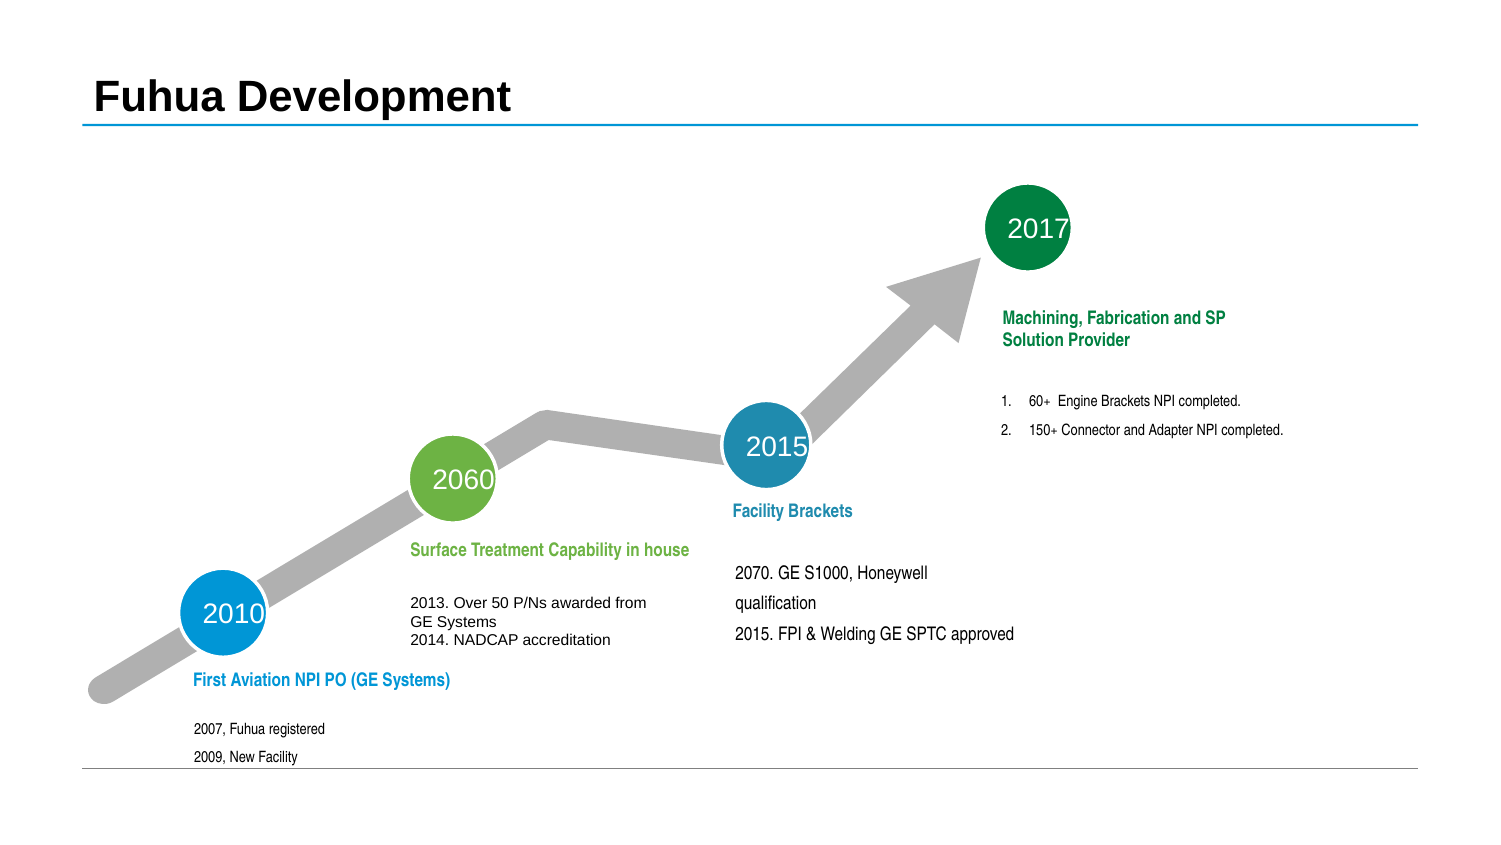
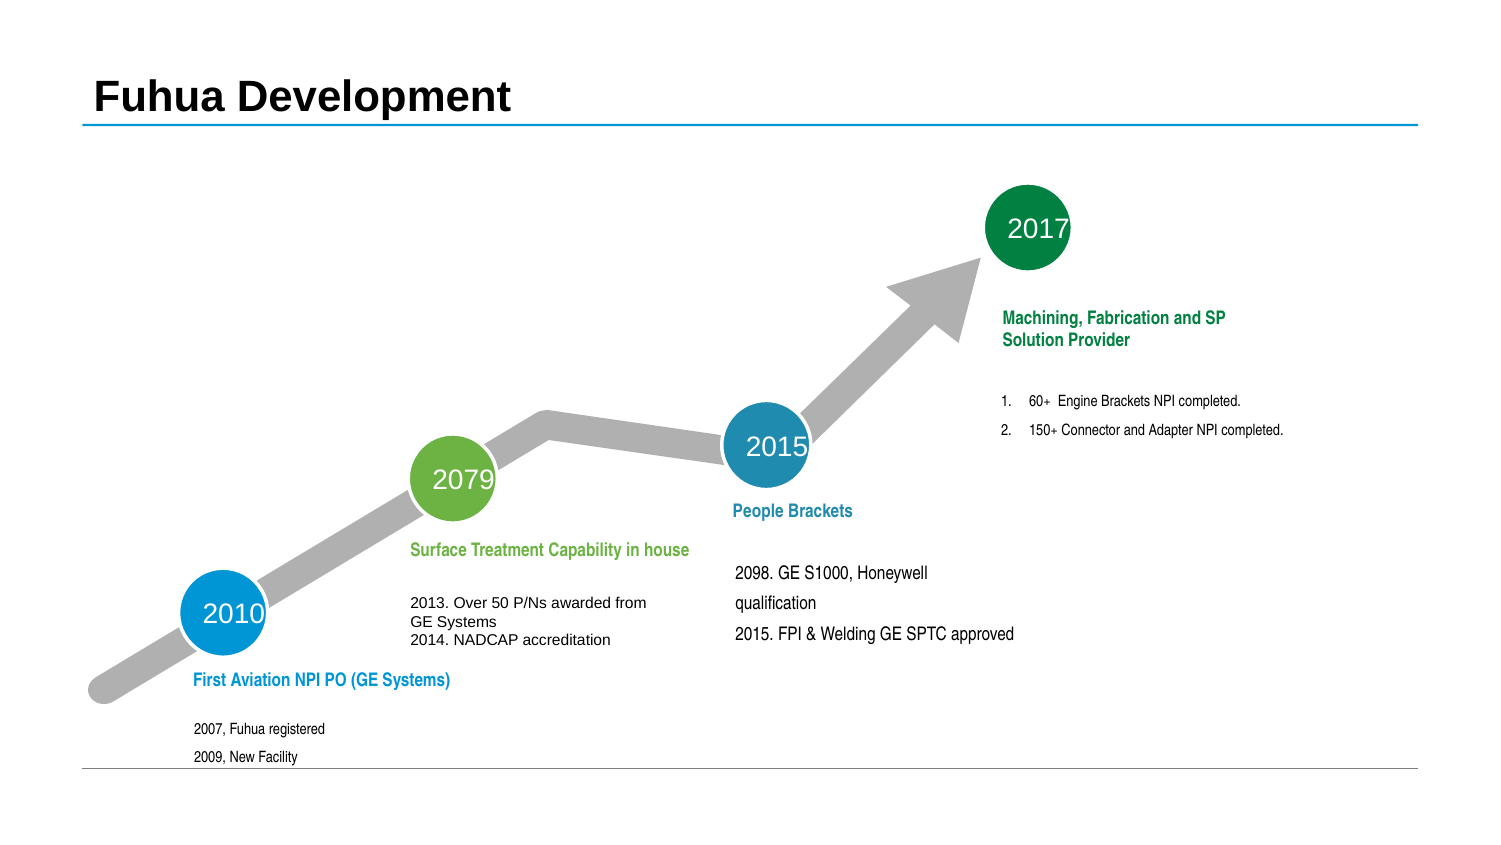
2060: 2060 -> 2079 (464, 480)
Facility: Facility -> People (758, 511)
2070: 2070 -> 2098 (755, 573)
